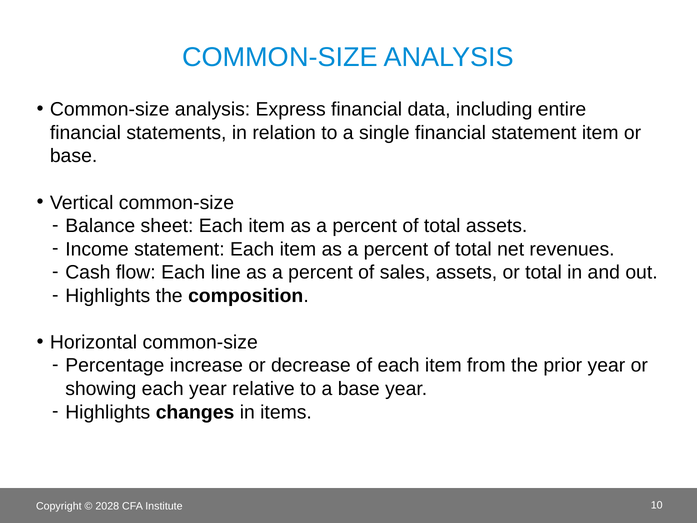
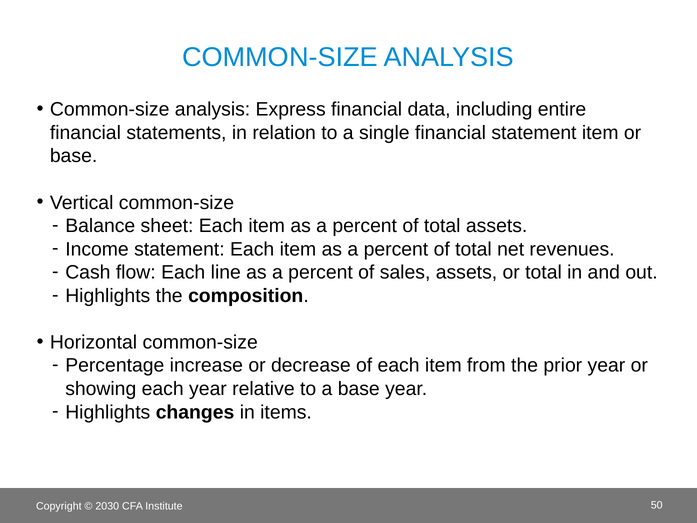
2028: 2028 -> 2030 (107, 506)
10: 10 -> 50 (657, 505)
